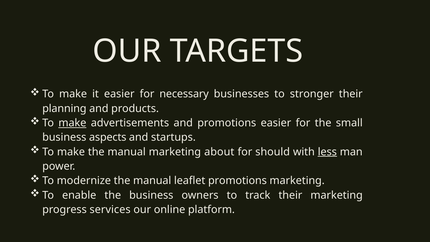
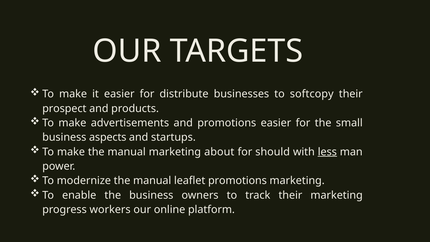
necessary: necessary -> distribute (184, 94)
stronger: stronger -> softcopy (312, 94)
planning: planning -> prospect (64, 108)
make underline: present -> none (72, 123)
services: services -> workers (110, 209)
